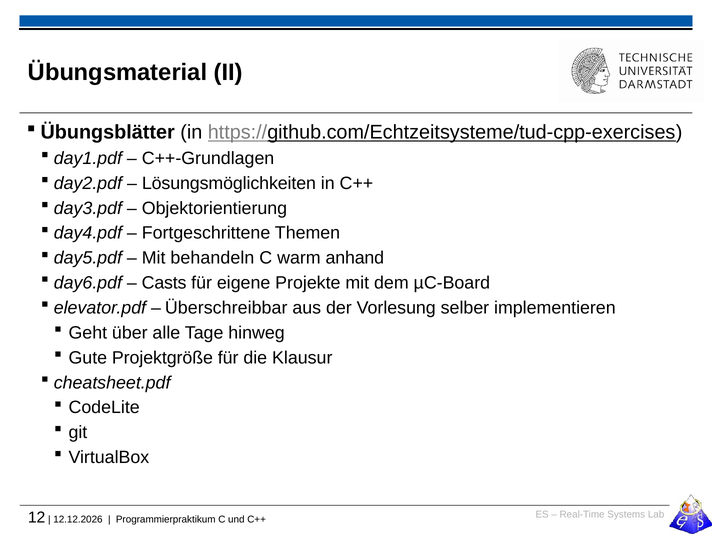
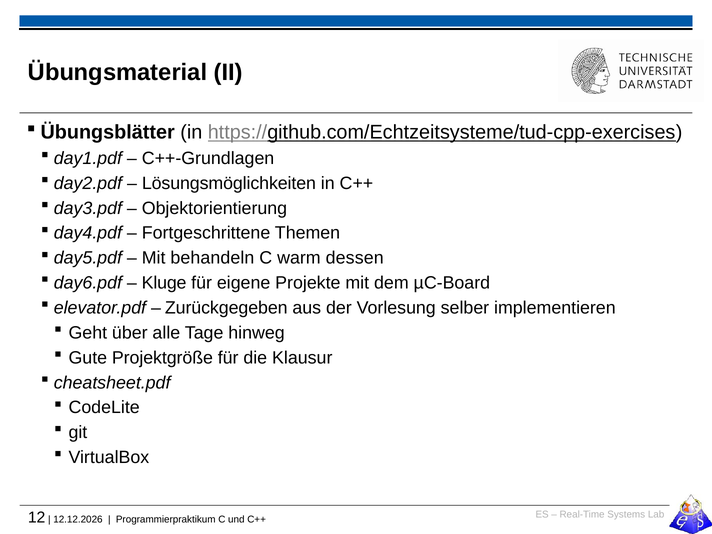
anhand: anhand -> dessen (355, 258)
Casts: Casts -> Kluge (164, 283)
Überschreibbar: Überschreibbar -> Zurückgegeben (226, 308)
